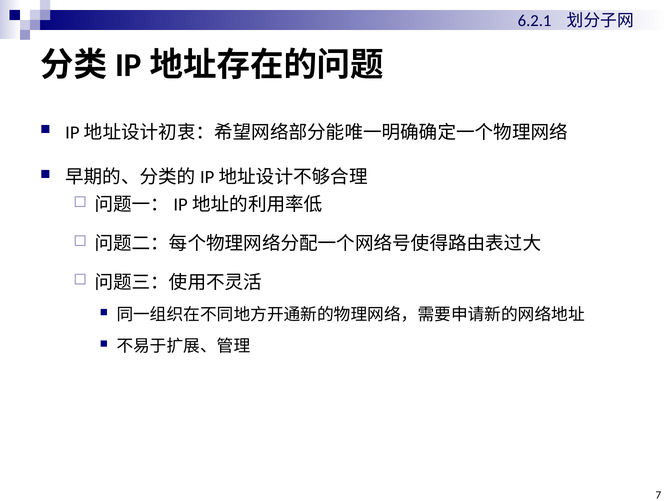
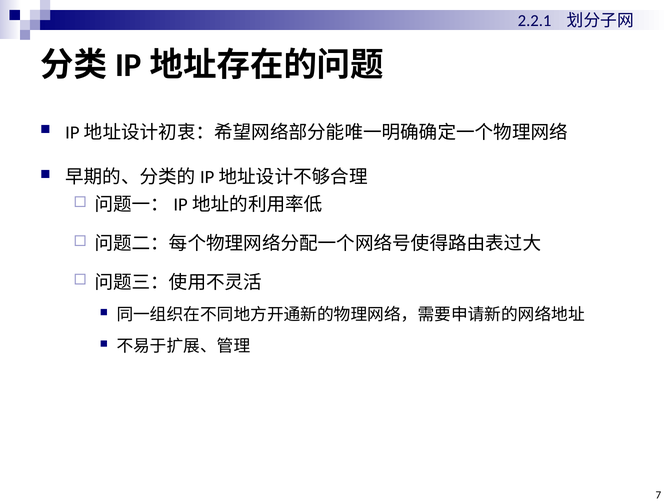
6.2.1: 6.2.1 -> 2.2.1 (535, 21)
